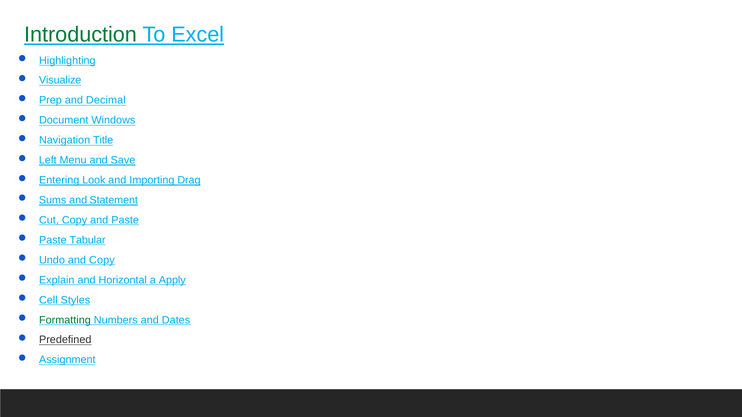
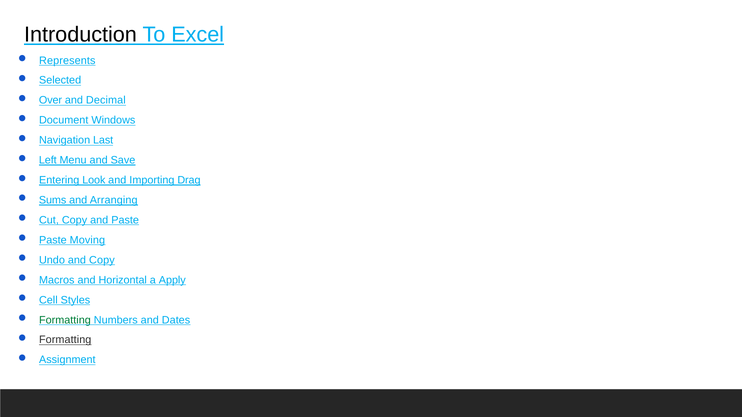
Introduction colour: green -> black (80, 35)
Highlighting: Highlighting -> Represents (67, 60)
Visualize: Visualize -> Selected (60, 80)
Prep: Prep -> Over (51, 100)
Title: Title -> Last (103, 140)
Statement: Statement -> Arranging (114, 200)
Tabular: Tabular -> Moving (87, 240)
Explain: Explain -> Macros (57, 280)
Predefined: Predefined -> Formatting (65, 340)
